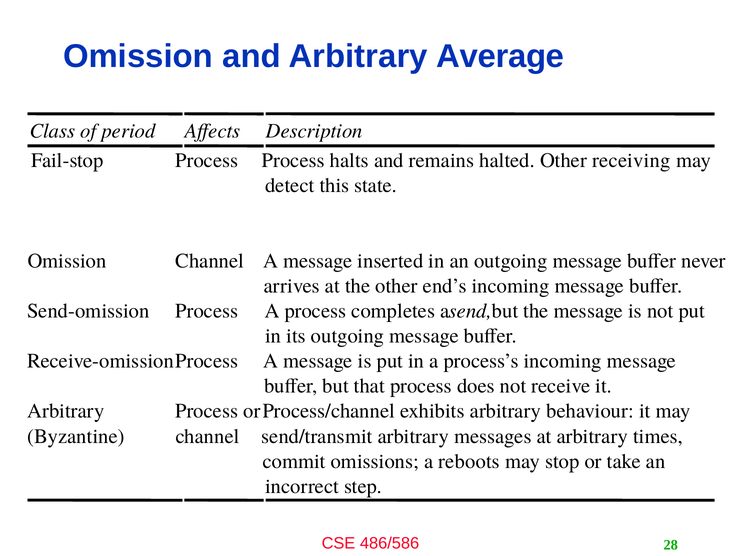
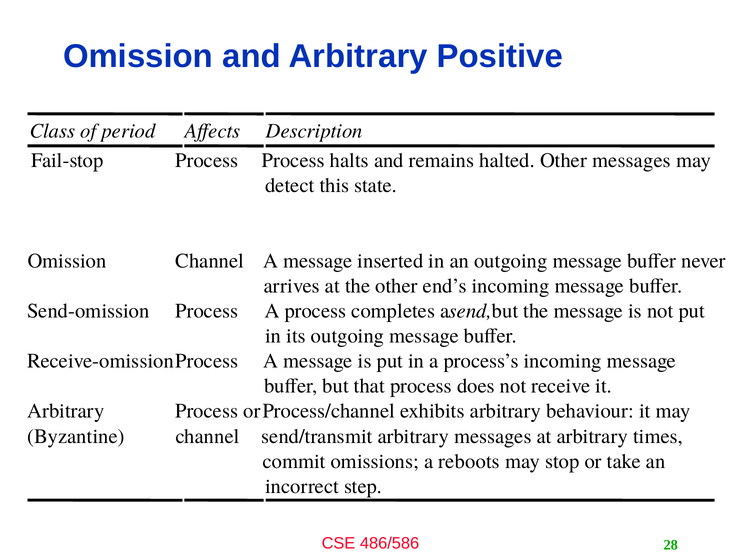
Average: Average -> Positive (500, 56)
Other receiving: receiving -> messages (632, 160)
